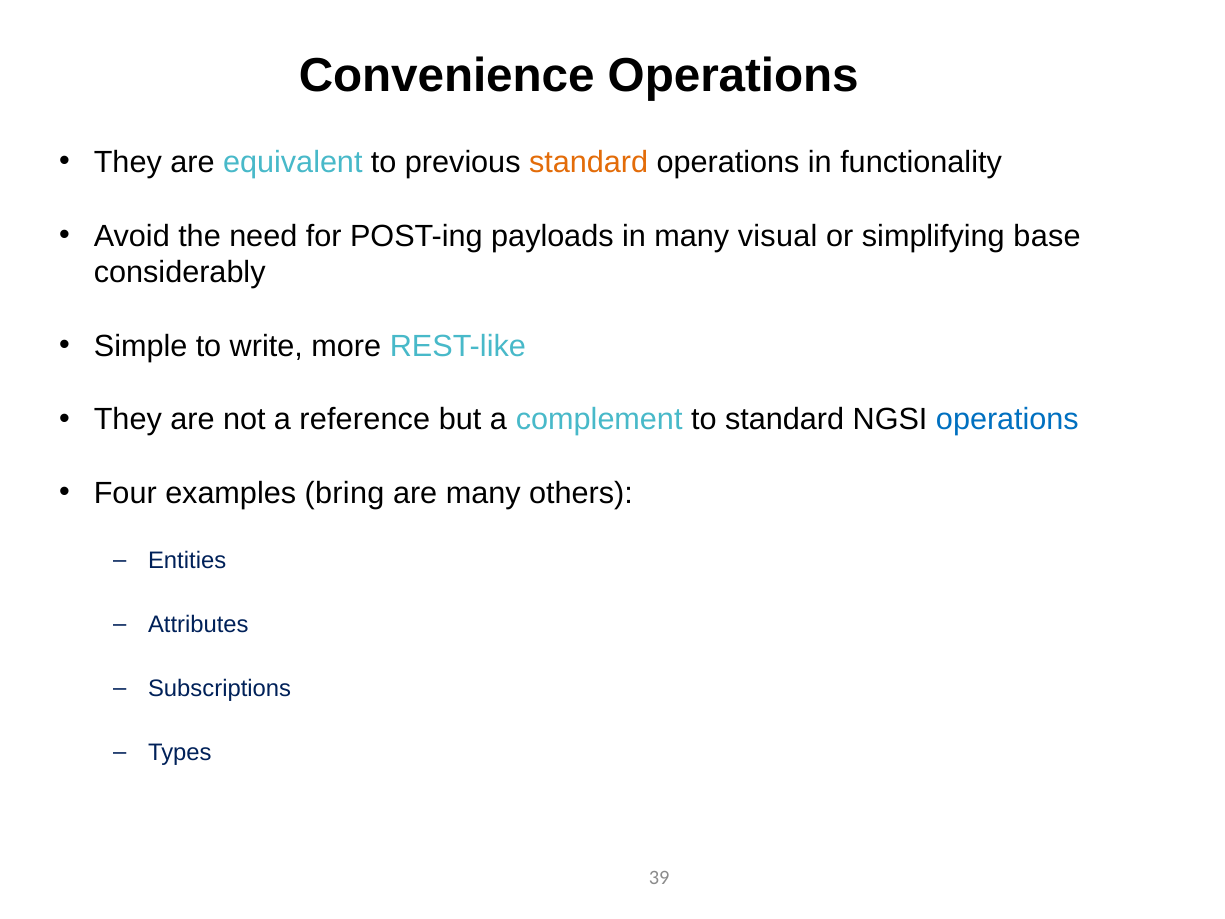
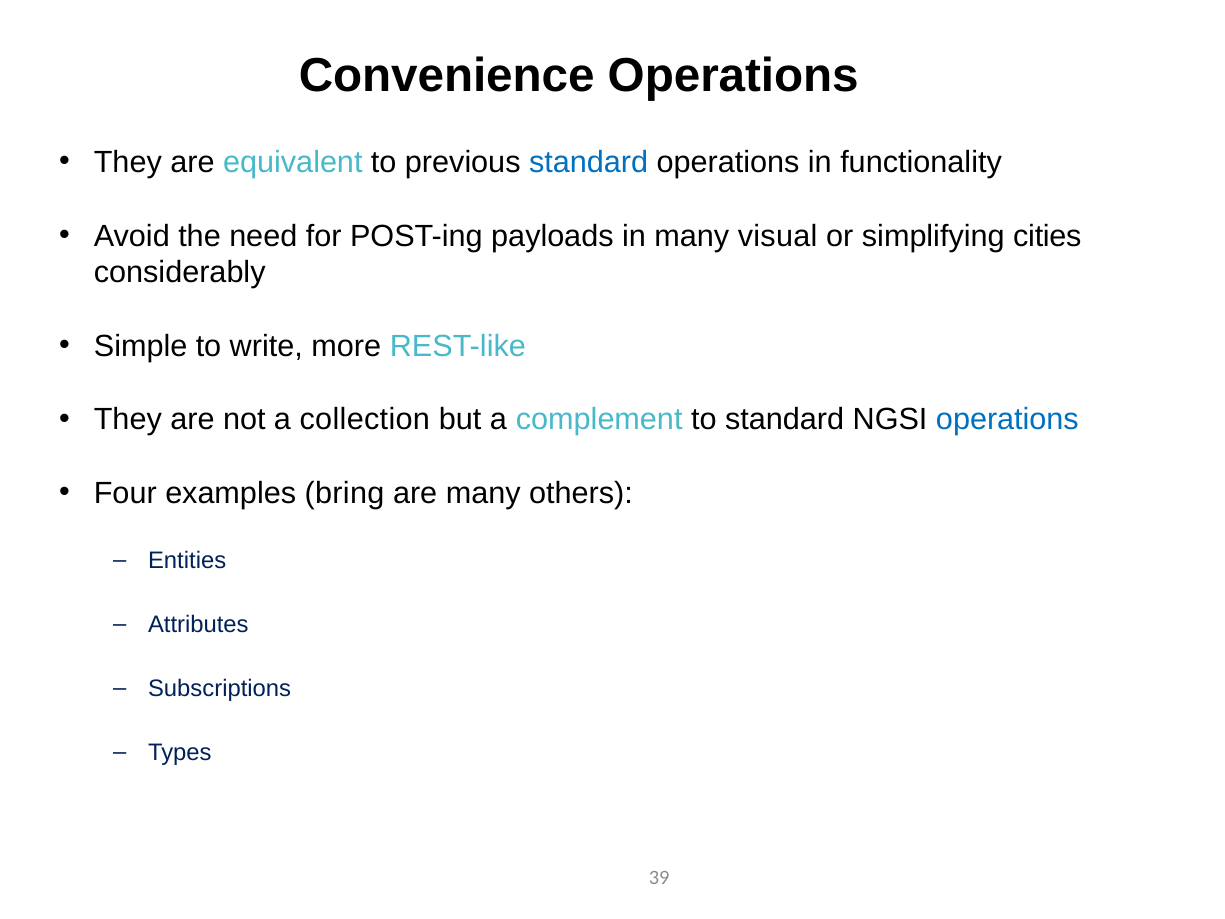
standard colour: orange -> blue (589, 162)
base: base -> cities (1047, 236)
reference: reference -> collection (365, 420)
